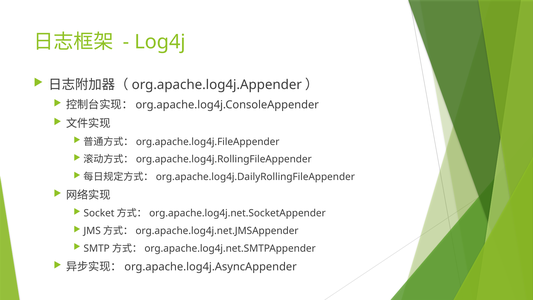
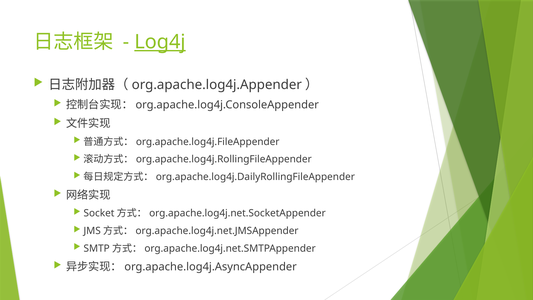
Log4j underline: none -> present (160, 42)
